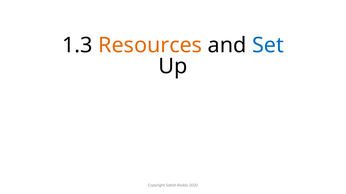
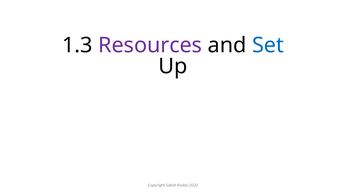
Resources colour: orange -> purple (150, 45)
